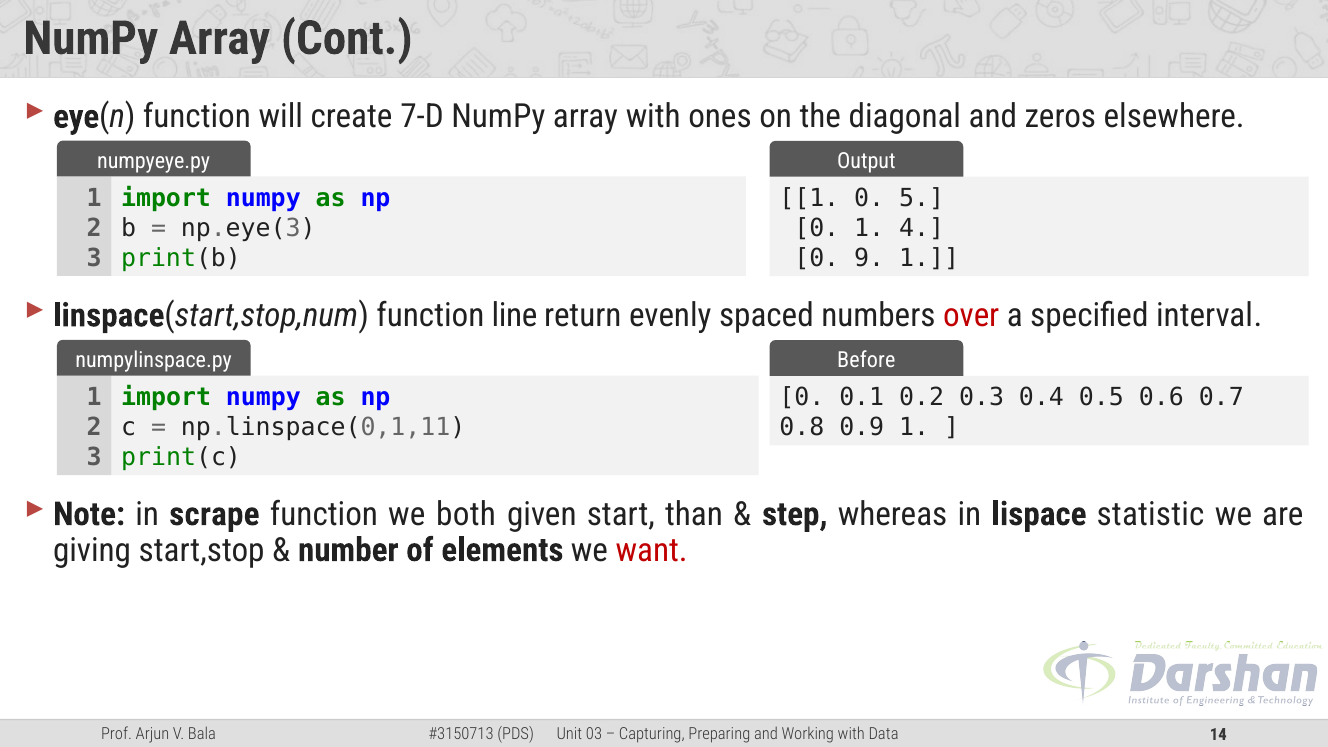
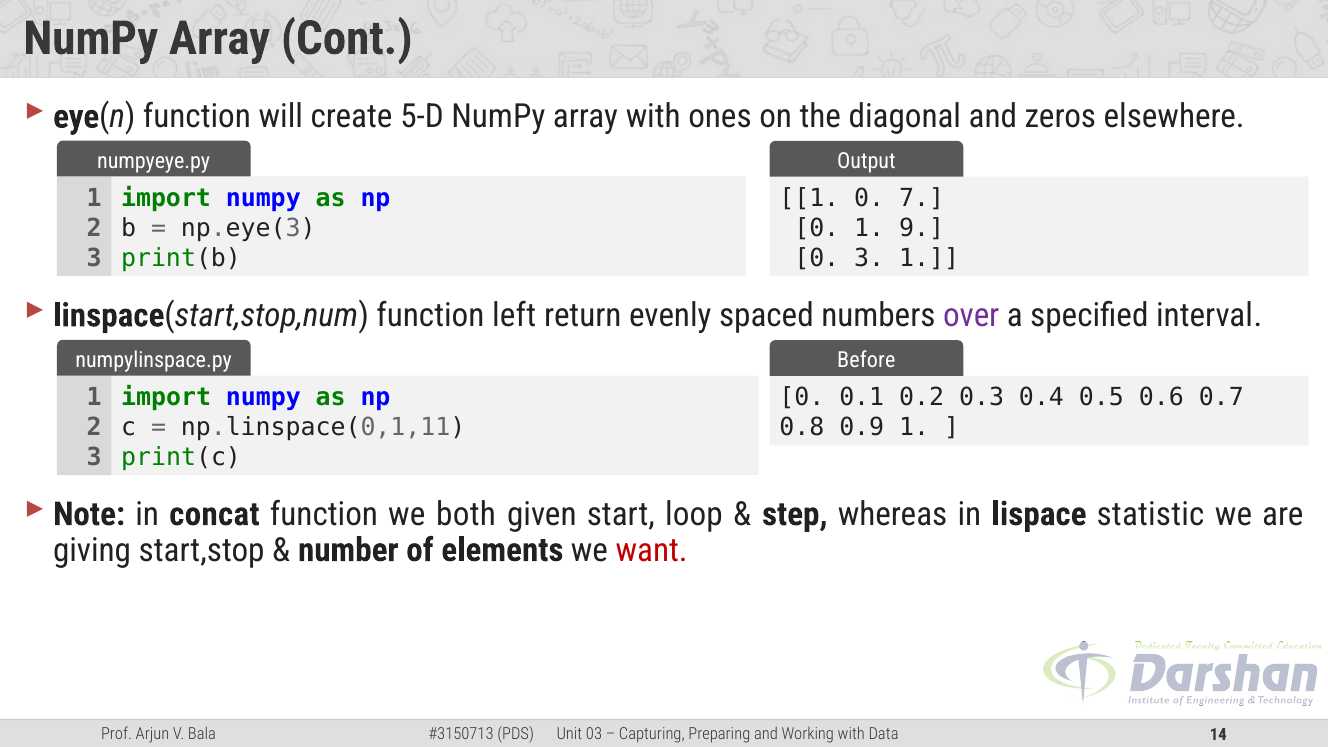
7-D: 7-D -> 5-D (422, 117)
5: 5 -> 7 (922, 198)
4: 4 -> 9 (922, 228)
0 9: 9 -> 3 (869, 258)
line: line -> left (514, 315)
over colour: red -> purple (971, 315)
scrape: scrape -> concat (214, 514)
than: than -> loop (694, 514)
